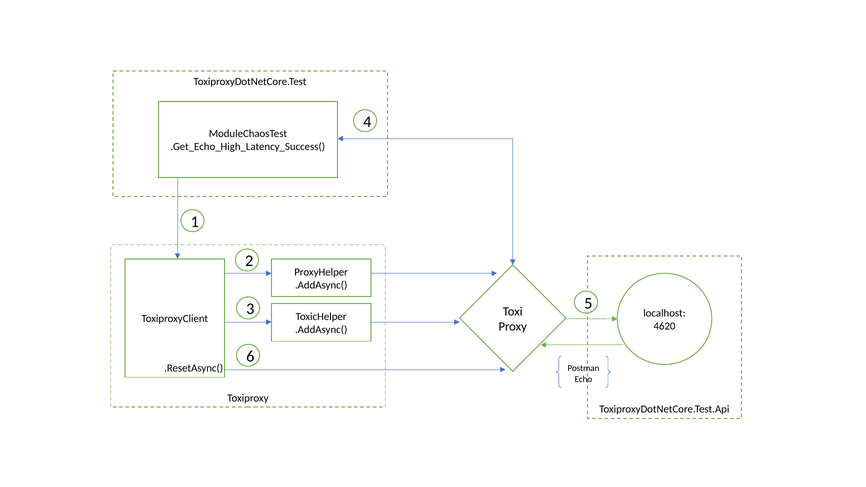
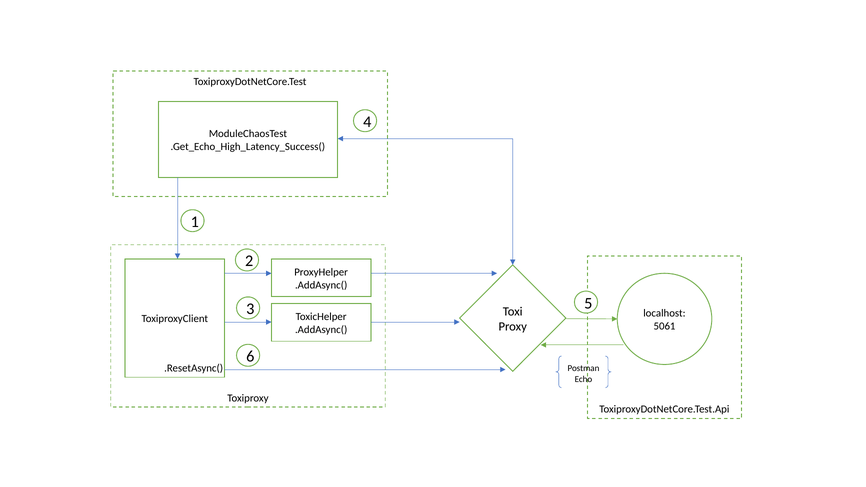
4620: 4620 -> 5061 (665, 326)
